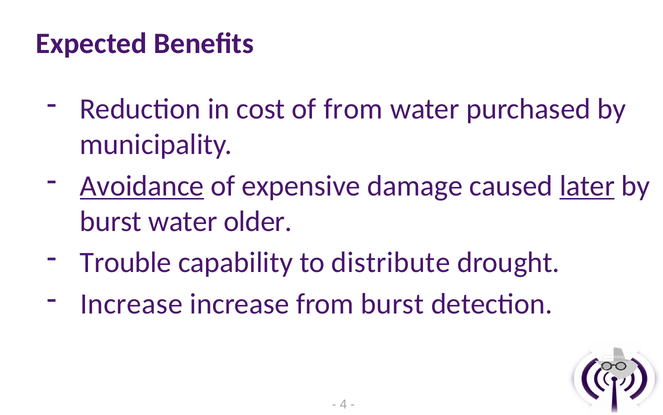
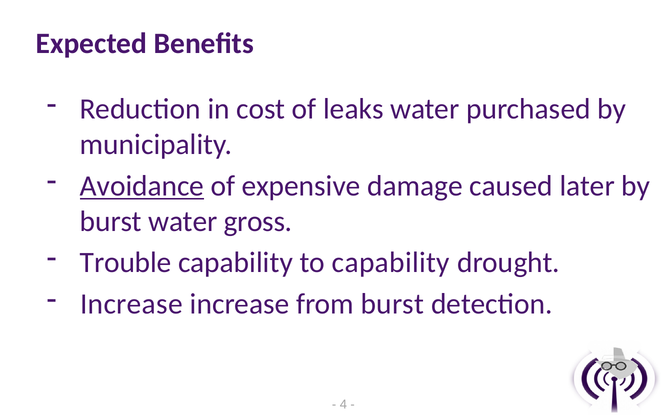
of from: from -> leaks (353, 109)
later underline: present -> none (587, 186)
older: older -> gross (258, 221)
to distribute: distribute -> capability (391, 262)
